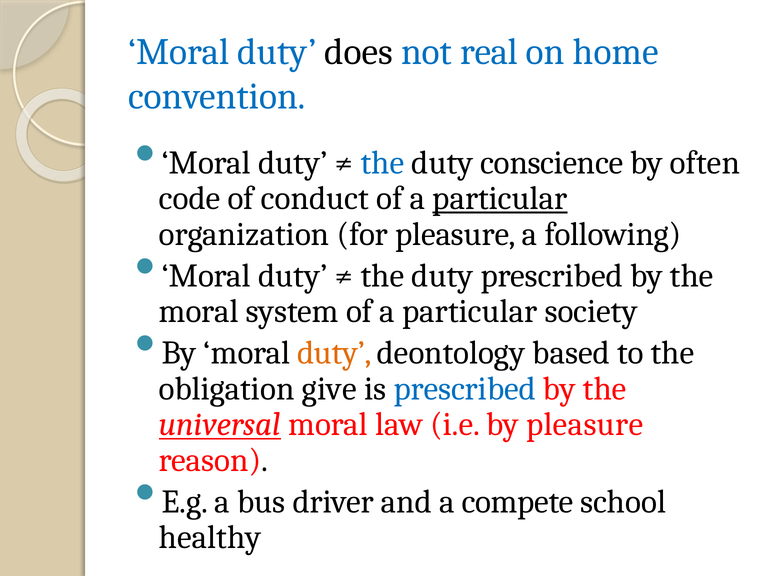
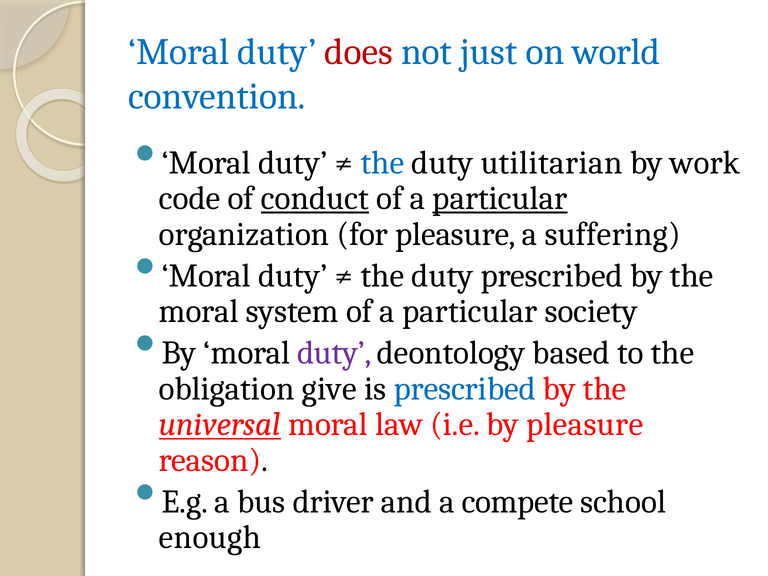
does colour: black -> red (359, 52)
real: real -> just (489, 52)
home: home -> world (616, 52)
conscience: conscience -> utilitarian (552, 163)
often: often -> work (705, 163)
conduct underline: none -> present (315, 198)
following: following -> suffering (613, 234)
duty colour: orange -> purple (334, 353)
healthy: healthy -> enough (210, 537)
